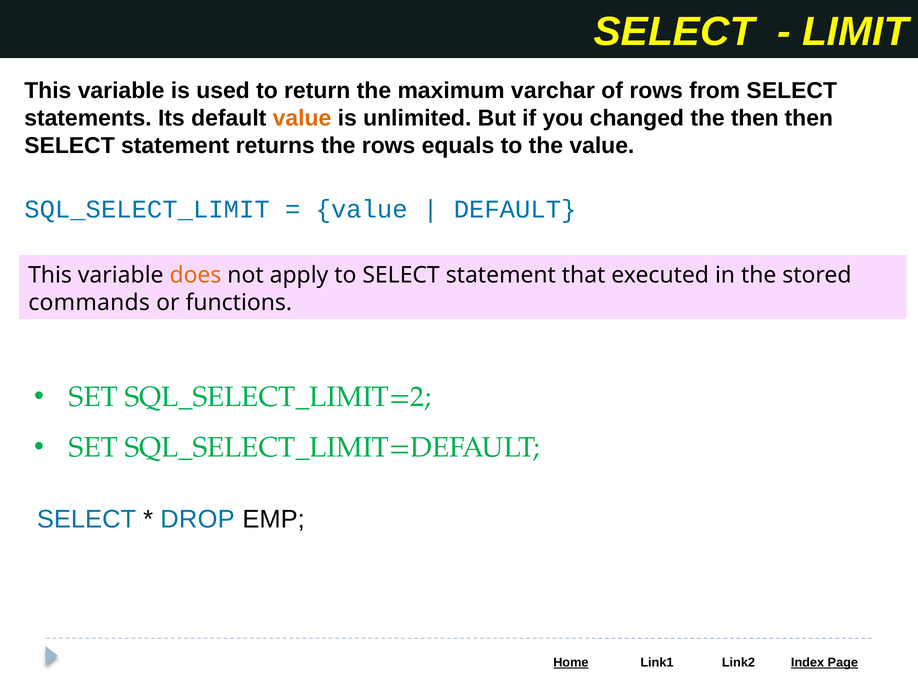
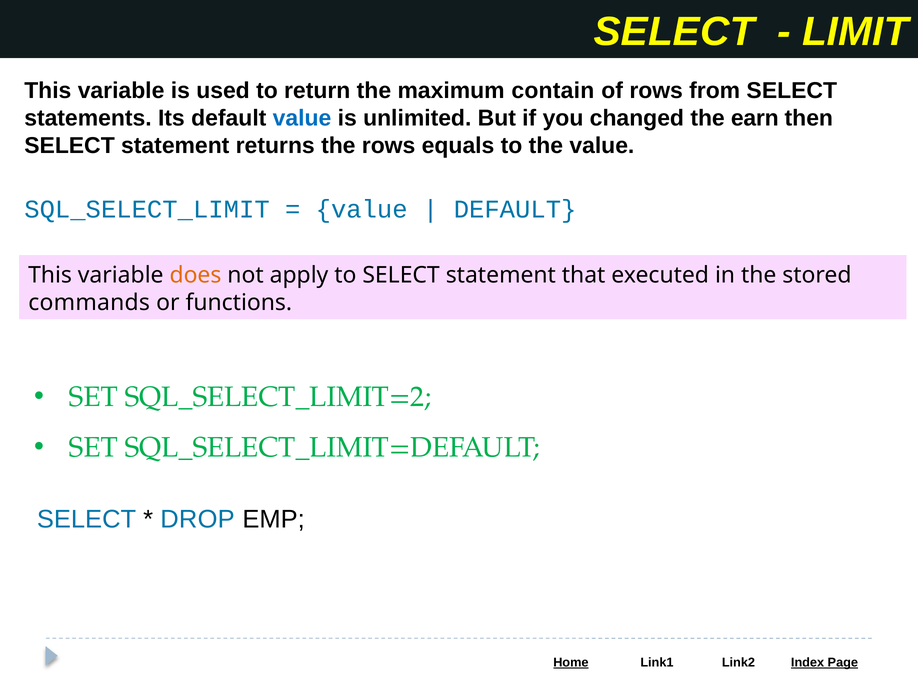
varchar: varchar -> contain (553, 90)
value colour: orange -> blue (302, 118)
the then: then -> earn (755, 118)
